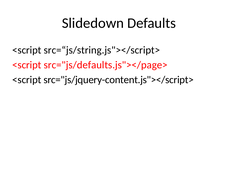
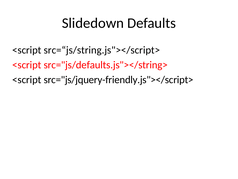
src="js/defaults.js"></page>: src="js/defaults.js"></page> -> src="js/defaults.js"></string> (106, 65)
src="js/jquery-content.js"></script>: src="js/jquery-content.js"></script> -> src="js/jquery-friendly.js"></script> (119, 80)
